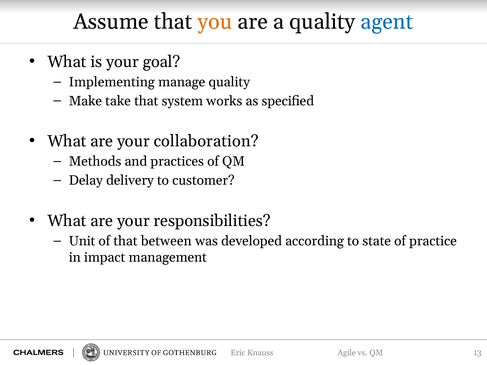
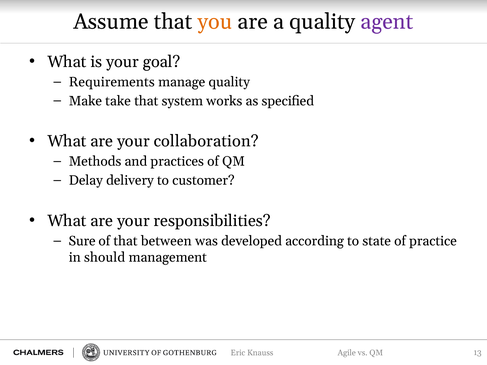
agent colour: blue -> purple (387, 22)
Implementing: Implementing -> Requirements (112, 82)
Unit: Unit -> Sure (82, 241)
impact: impact -> should (105, 257)
